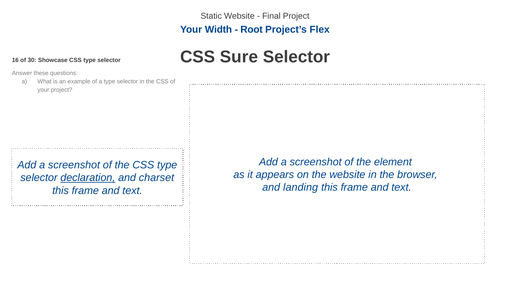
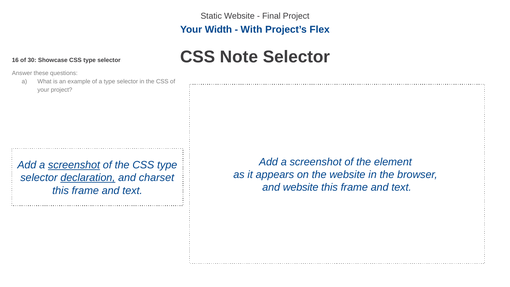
Root: Root -> With (251, 30)
Sure: Sure -> Note (239, 57)
screenshot underline: none -> present (74, 165)
and landing: landing -> website (301, 187)
